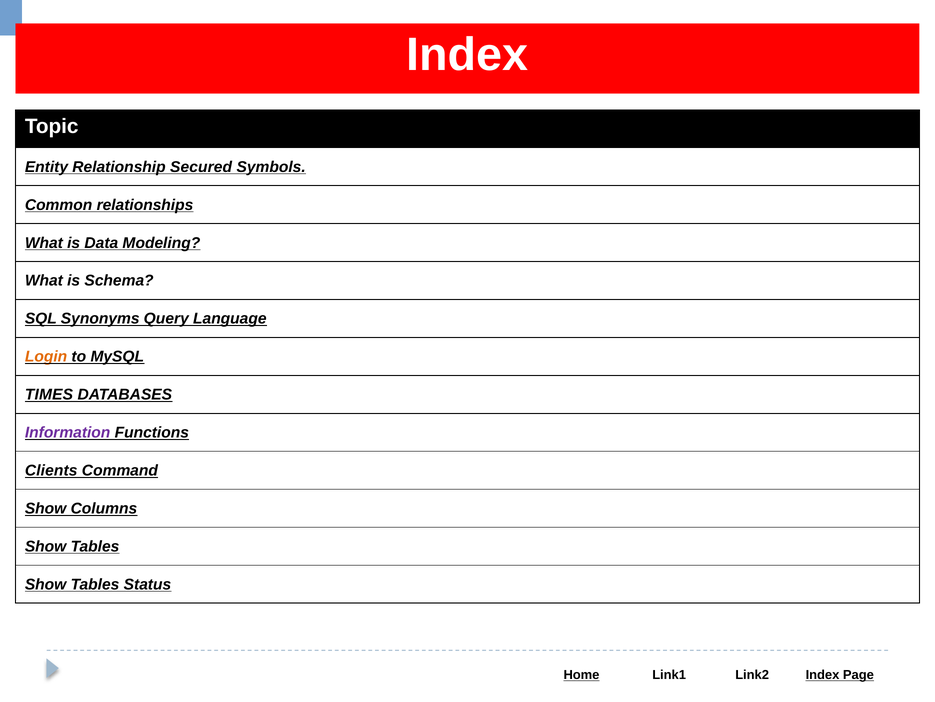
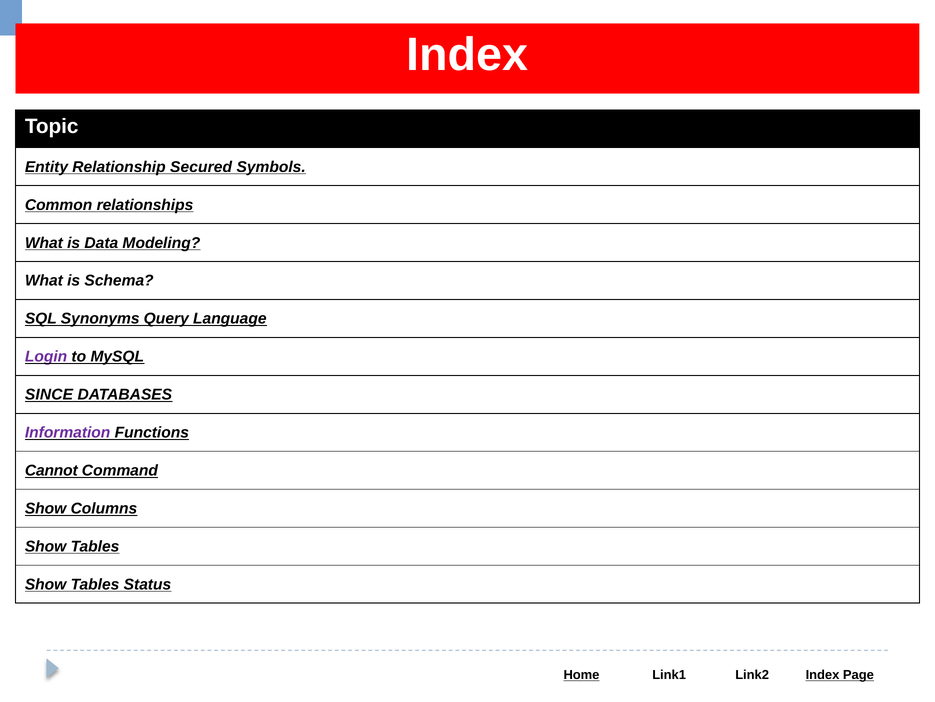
Login colour: orange -> purple (46, 356)
TIMES: TIMES -> SINCE (49, 394)
Clients: Clients -> Cannot (51, 470)
